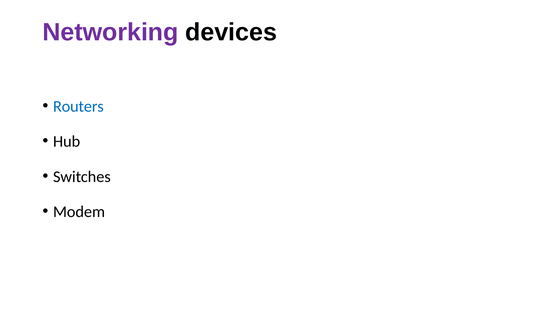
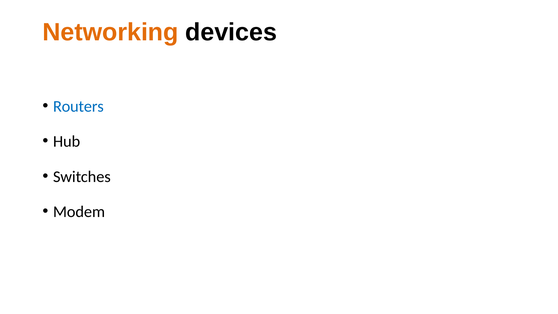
Networking colour: purple -> orange (110, 32)
